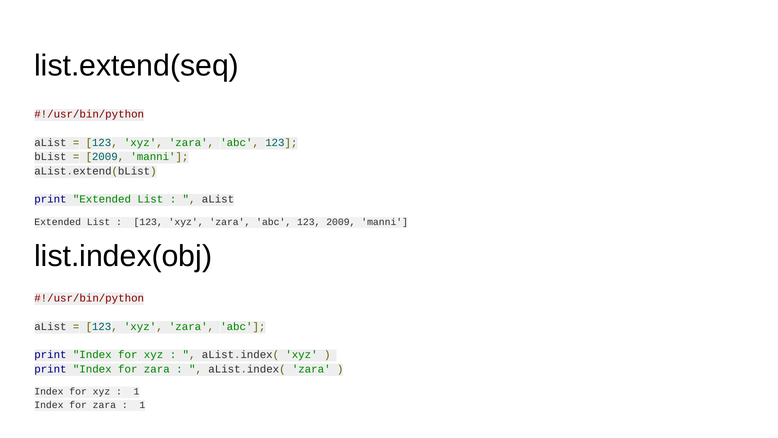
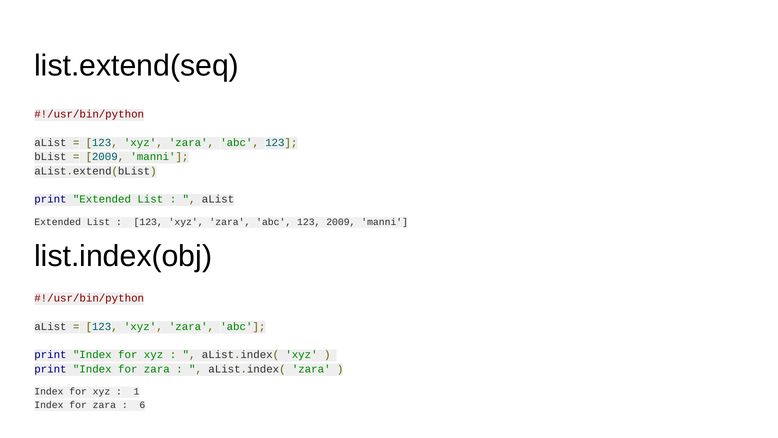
1: 1 -> 6 (142, 405)
